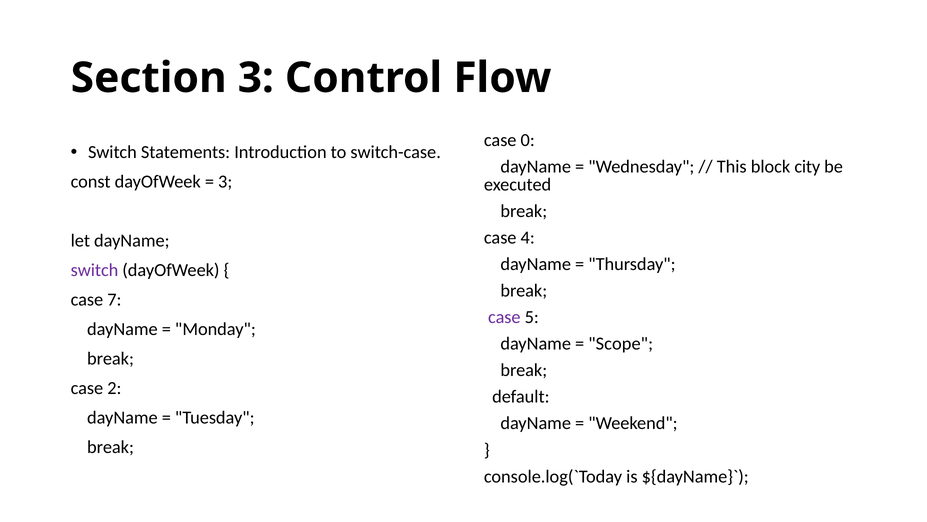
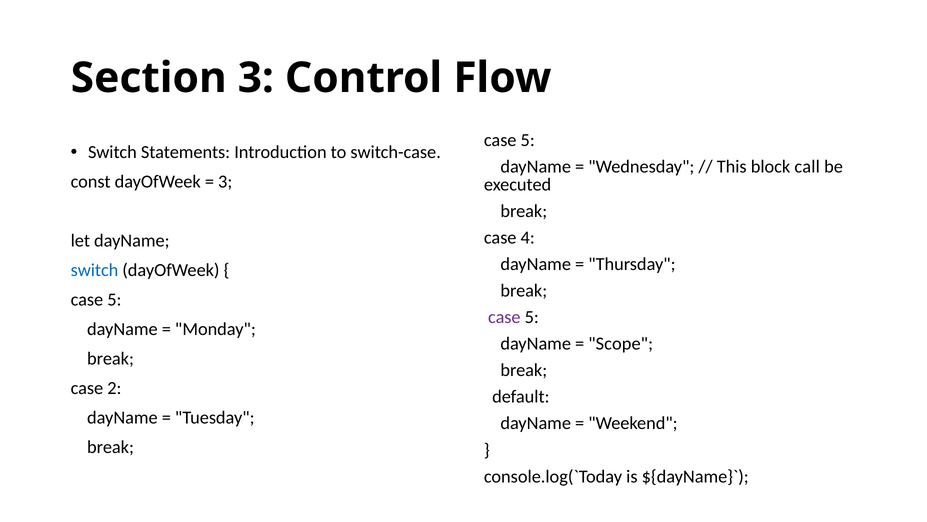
0: 0 -> 5 (528, 140)
city: city -> call (807, 167)
switch colour: purple -> blue (94, 270)
7: 7 -> 5 (114, 299)
